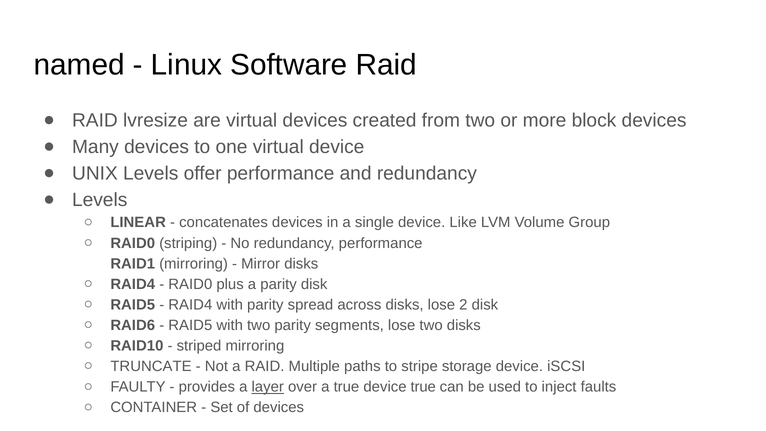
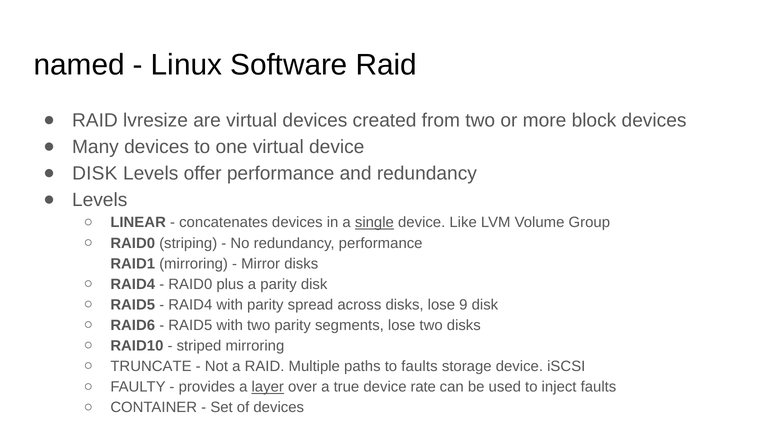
UNIX: UNIX -> DISK (95, 173)
single underline: none -> present (374, 223)
2: 2 -> 9 (463, 305)
to stripe: stripe -> faults (419, 366)
device true: true -> rate (423, 387)
